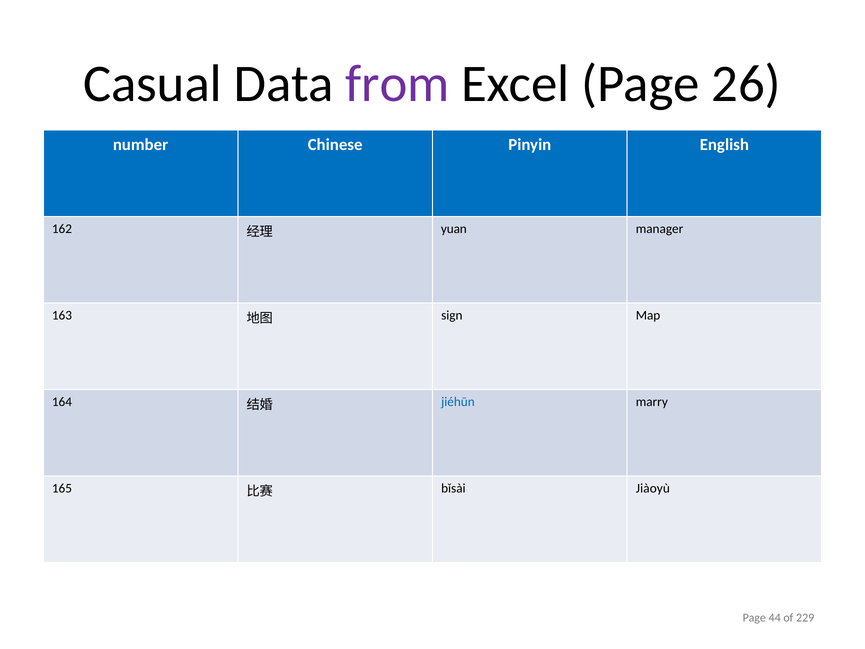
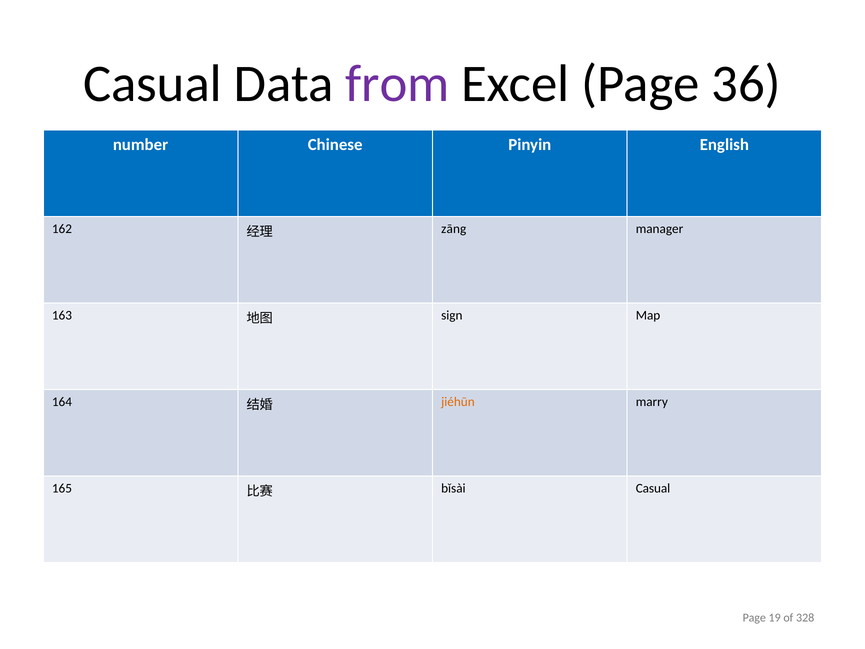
26: 26 -> 36 (746, 84)
yuan: yuan -> zāng (454, 229)
jiéhūn colour: blue -> orange (458, 402)
bǐsài Jiàoyù: Jiàoyù -> Casual (653, 488)
44: 44 -> 19 (775, 618)
229: 229 -> 328 (805, 618)
